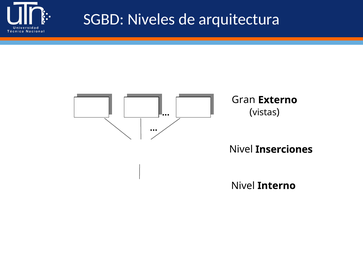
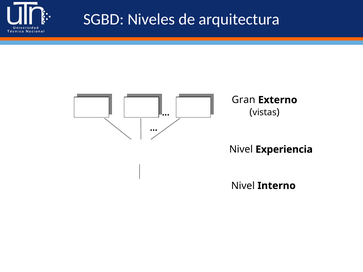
Inserciones: Inserciones -> Experiencia (284, 150)
